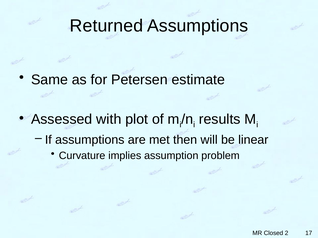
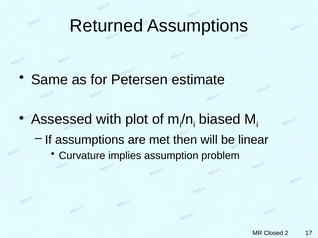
results: results -> biased (220, 120)
